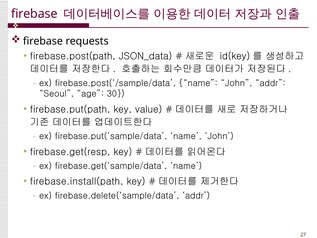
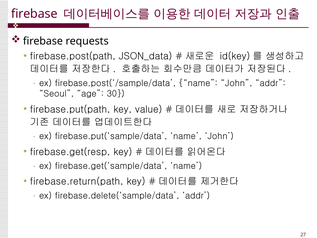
firebase.install(path: firebase.install(path -> firebase.return(path (77, 181)
